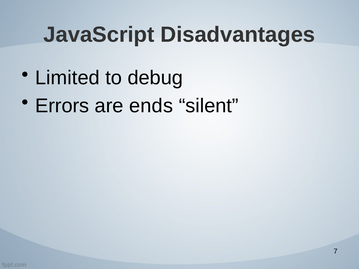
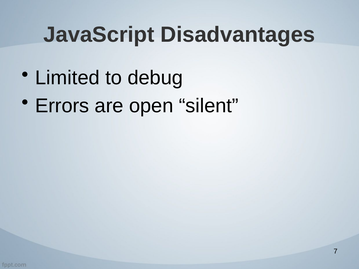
ends: ends -> open (151, 106)
